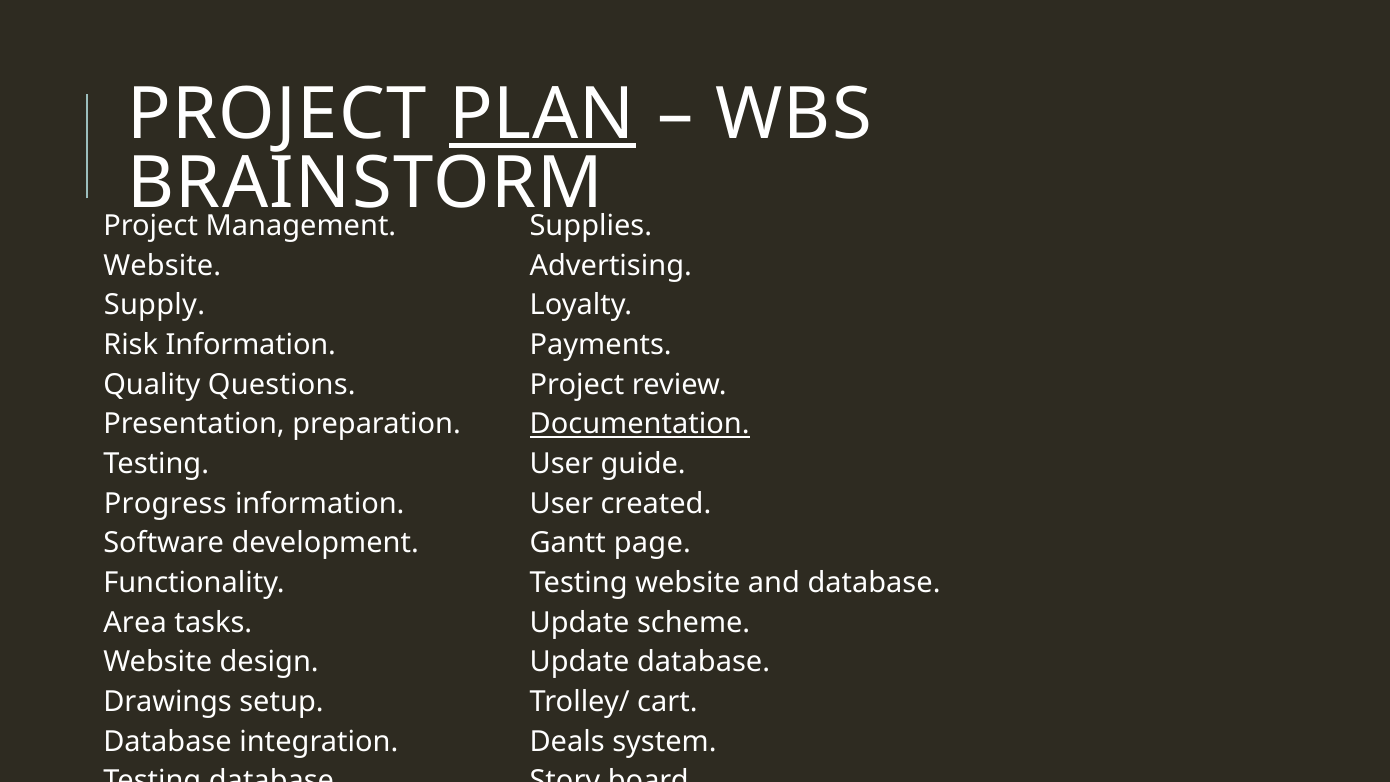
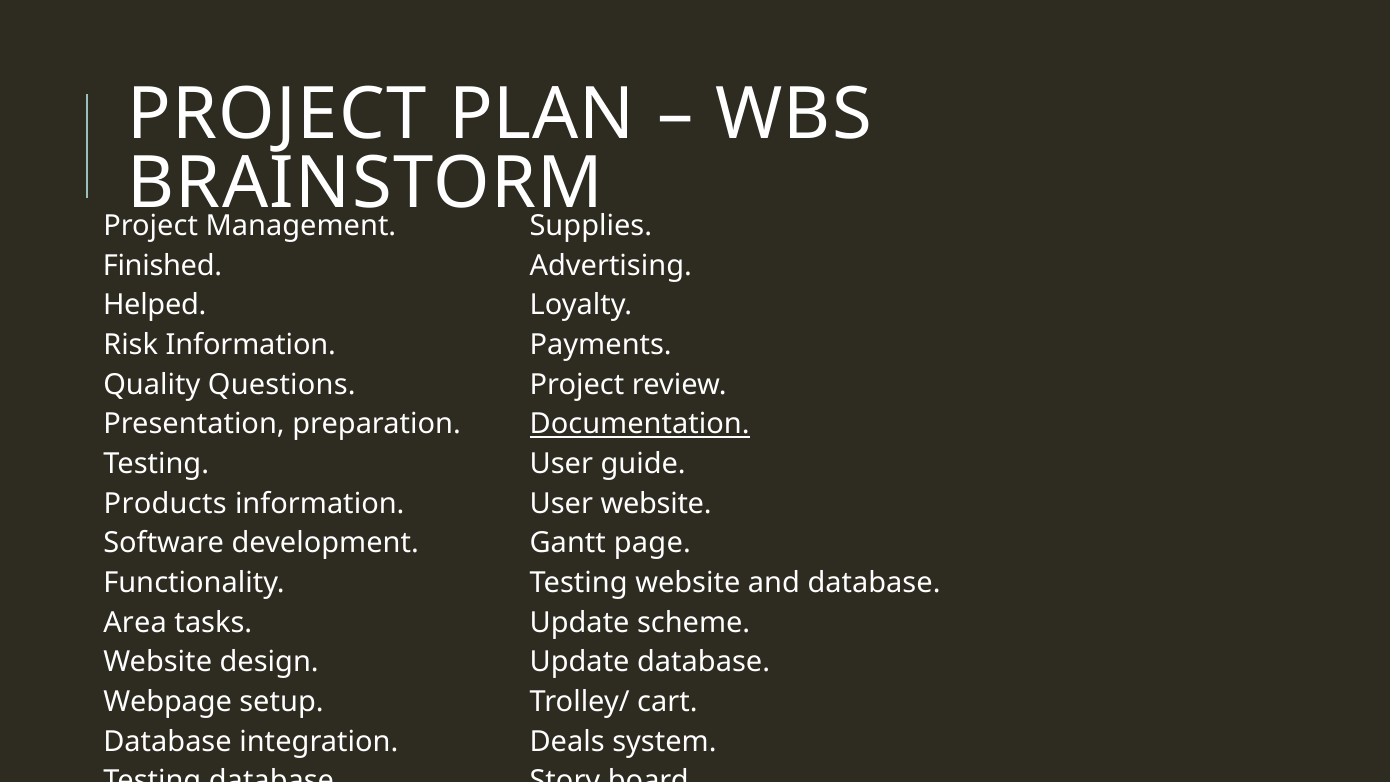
PLAN underline: present -> none (542, 114)
Website: Website -> Finished (162, 266)
Supply: Supply -> Helped (155, 305)
Progress: Progress -> Products (165, 504)
User created: created -> website (656, 504)
Drawings: Drawings -> Webpage (168, 702)
